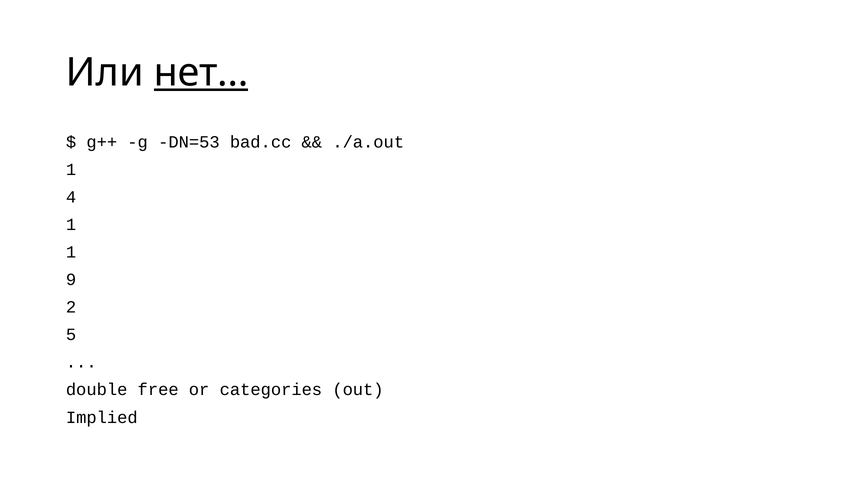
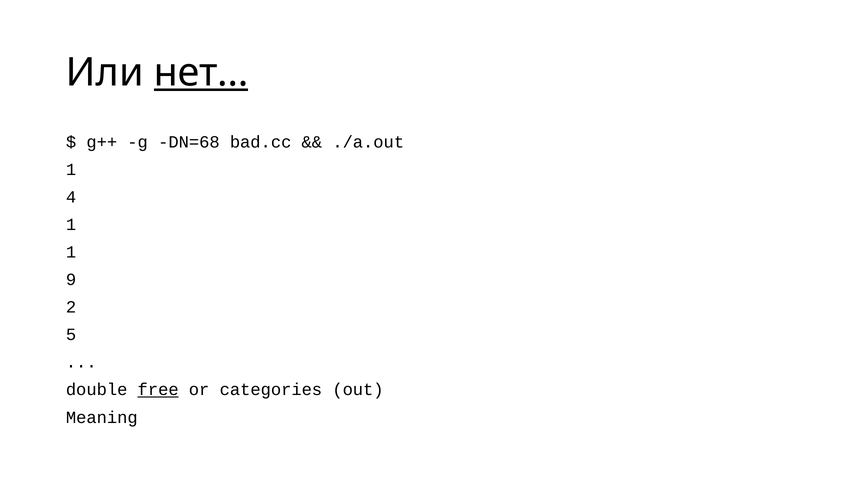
DN=53: DN=53 -> DN=68 (189, 142)
free underline: none -> present (158, 389)
Implied: Implied -> Meaning (102, 417)
